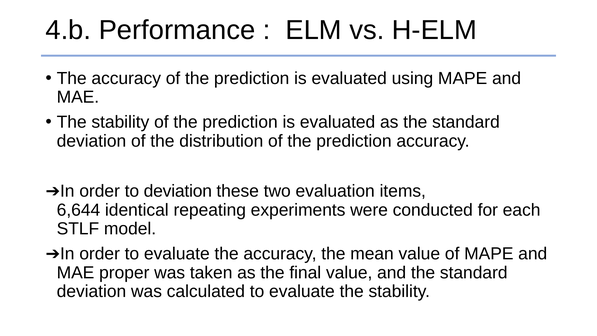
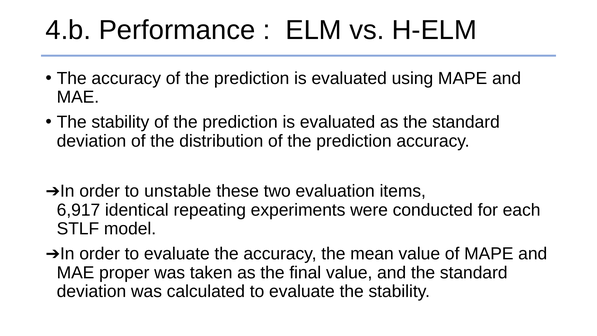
to deviation: deviation -> unstable (178, 191)
6,644: 6,644 -> 6,917 (78, 210)
